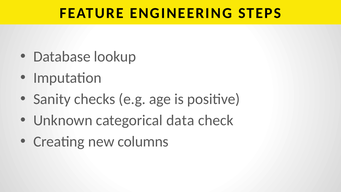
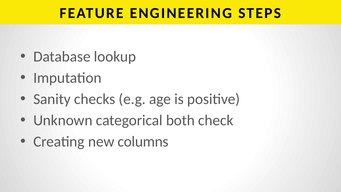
data: data -> both (180, 120)
